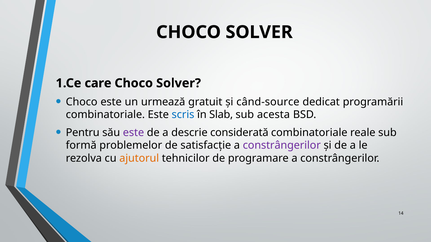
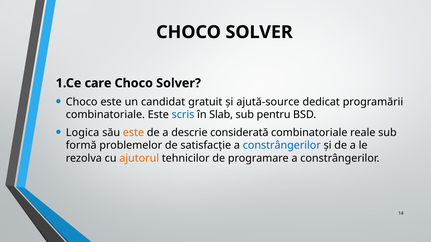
urmează: urmează -> candidat (163, 102)
când-source: când-source -> ajută-source (268, 102)
acesta: acesta -> pentru (274, 115)
Pentru: Pentru -> Logica (83, 133)
este colour: purple -> orange (133, 133)
constrângerilor colour: purple -> blue (282, 146)
